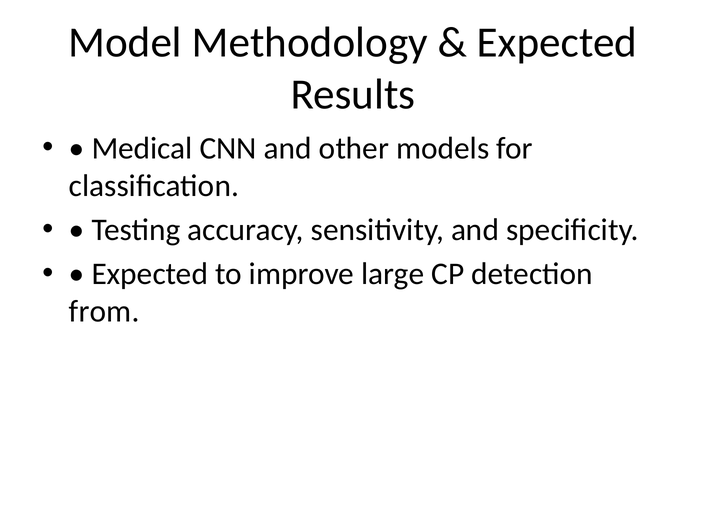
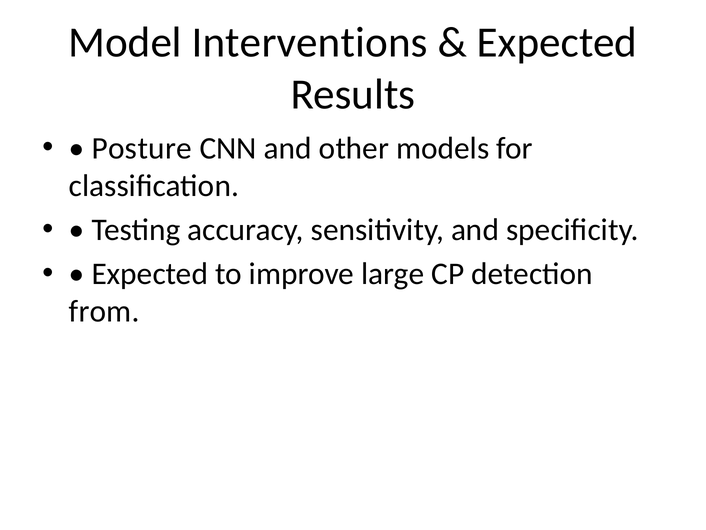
Methodology: Methodology -> Interventions (310, 42)
Medical: Medical -> Posture (142, 148)
